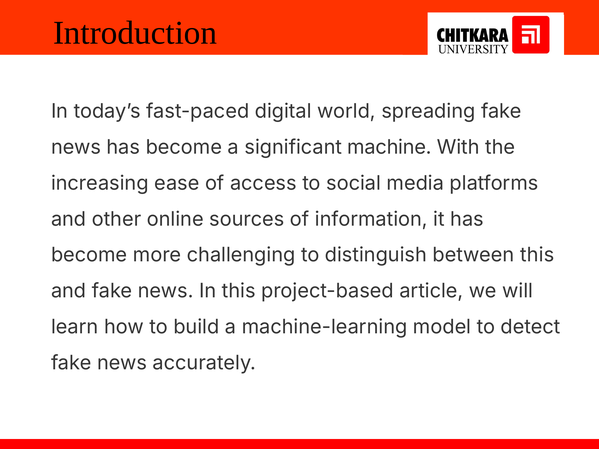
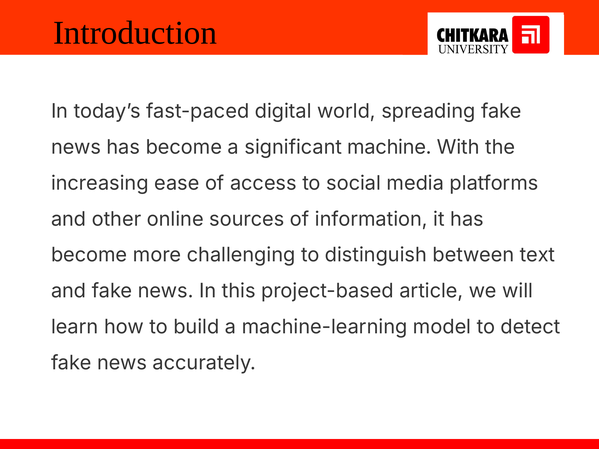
between this: this -> text (537, 255)
